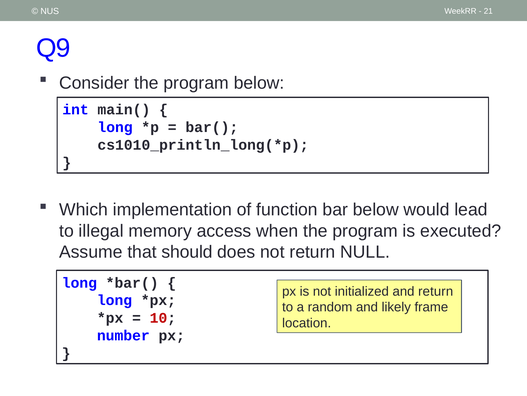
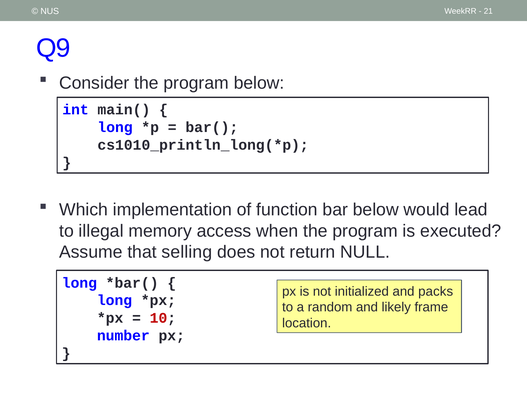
should: should -> selling (187, 252)
and return: return -> packs (436, 291)
